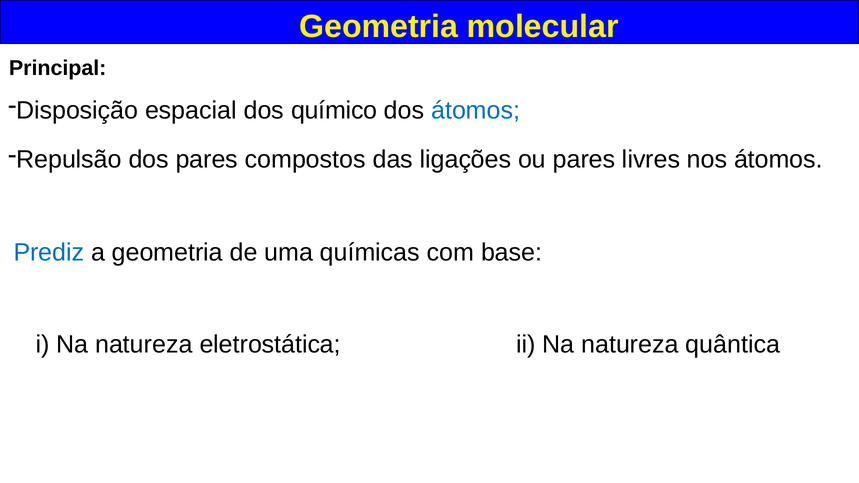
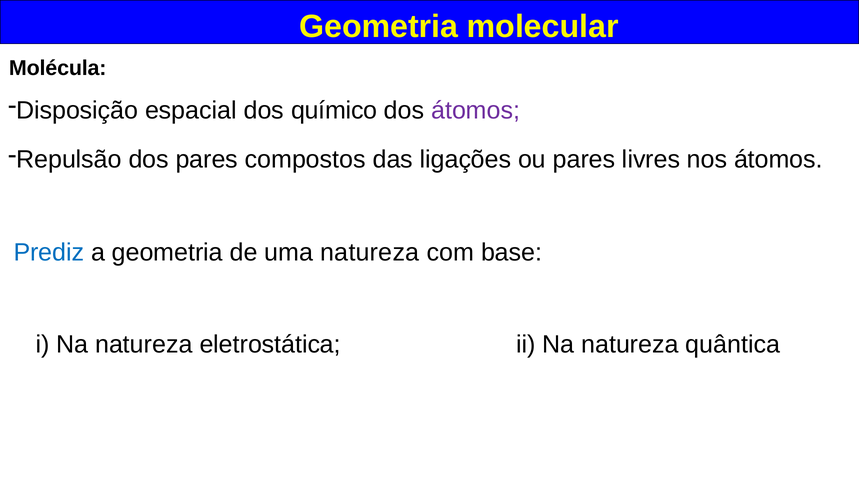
Principal: Principal -> Molécula (58, 68)
átomos colour: blue -> purple (476, 110)
uma químicas: químicas -> natureza (370, 253)
